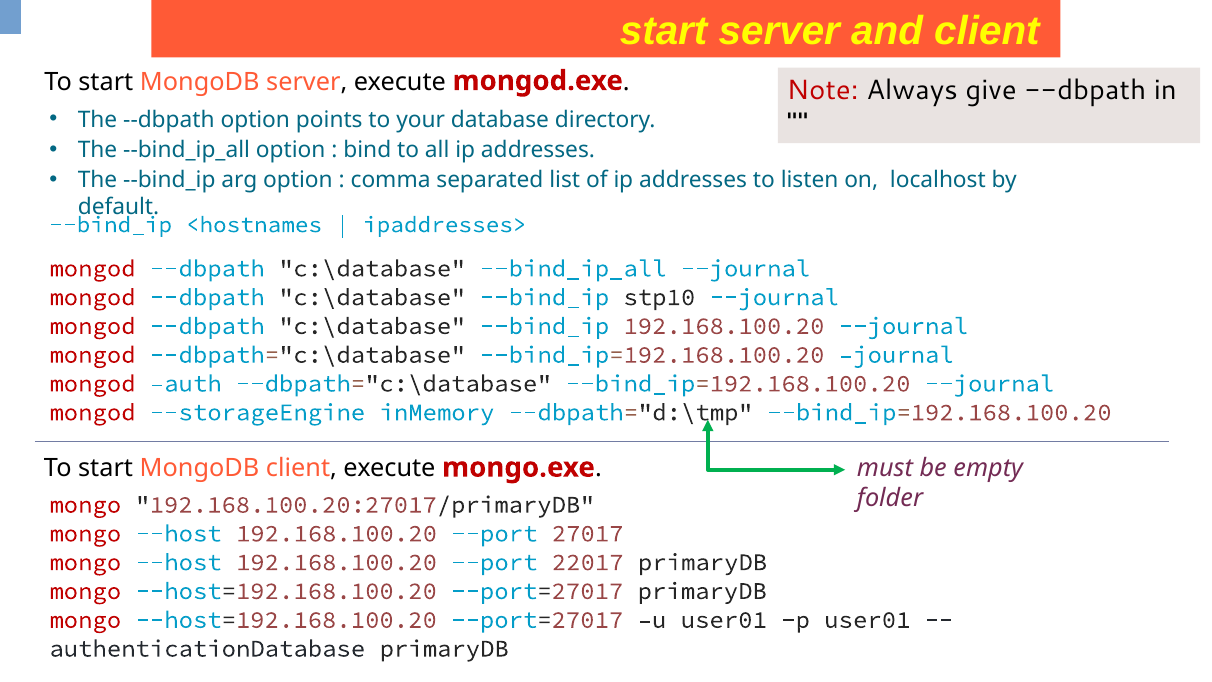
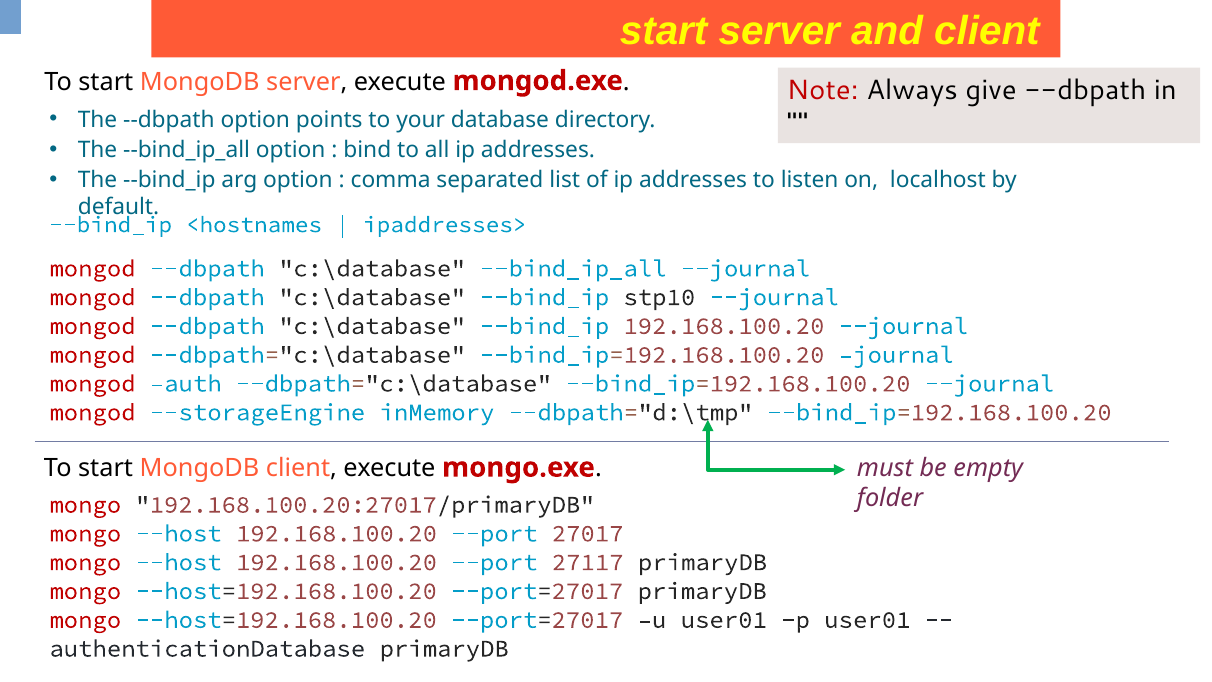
22017: 22017 -> 27117 (588, 562)
